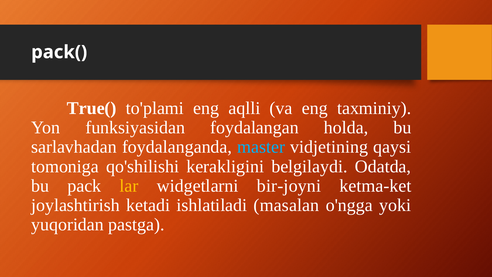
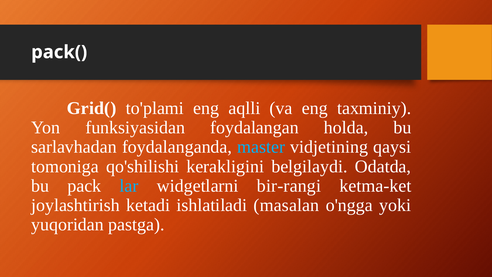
True(: True( -> Grid( (92, 108)
lar colour: yellow -> light blue (129, 186)
bir-joyni: bir-joyni -> bir-rangi (289, 186)
